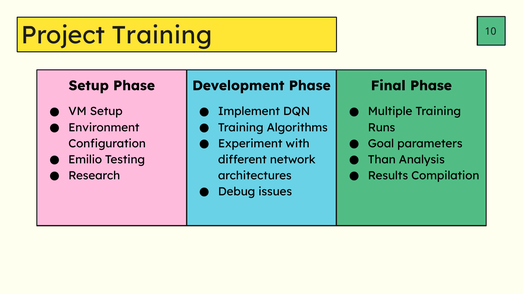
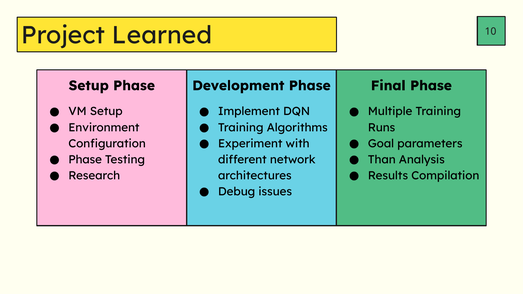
Project Training: Training -> Learned (162, 35)
Emilio: Emilio -> Phase (85, 160)
